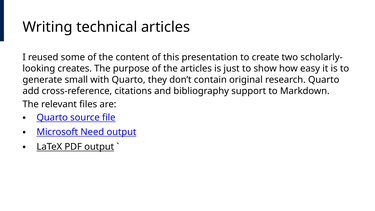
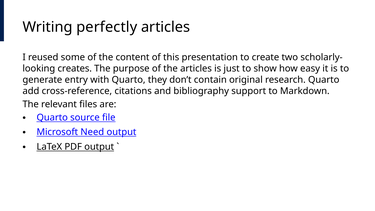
technical: technical -> perfectly (107, 27)
small: small -> entry (76, 80)
